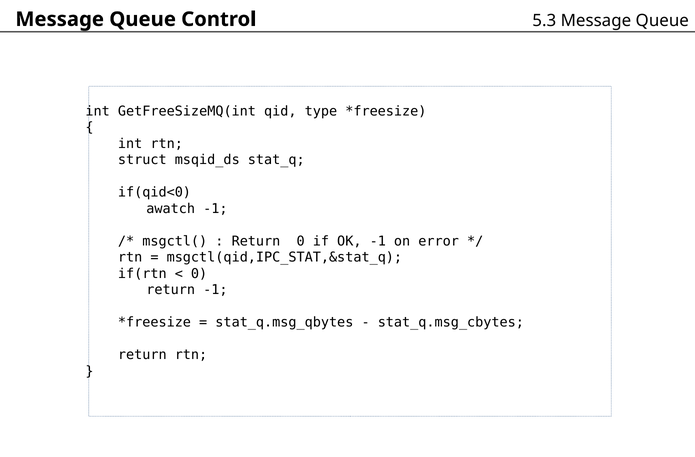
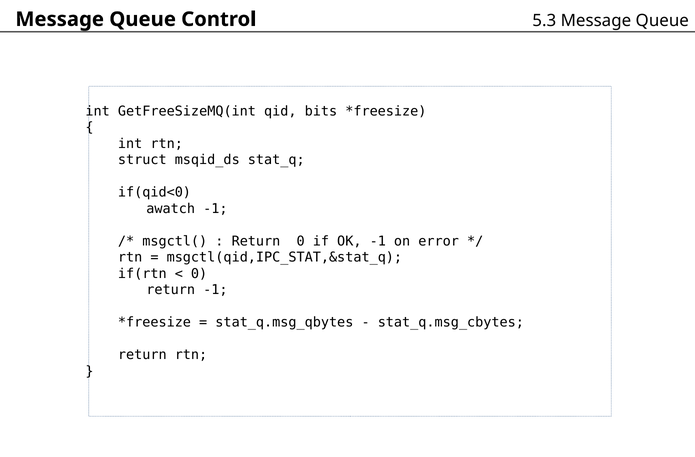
type: type -> bits (321, 111)
